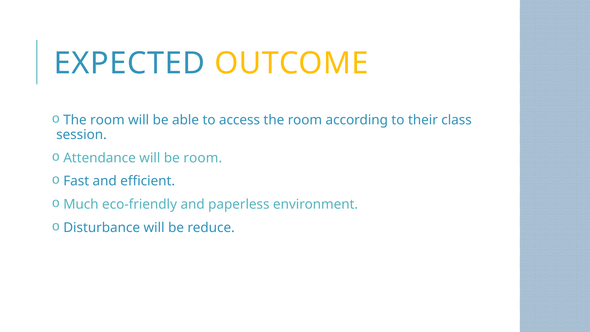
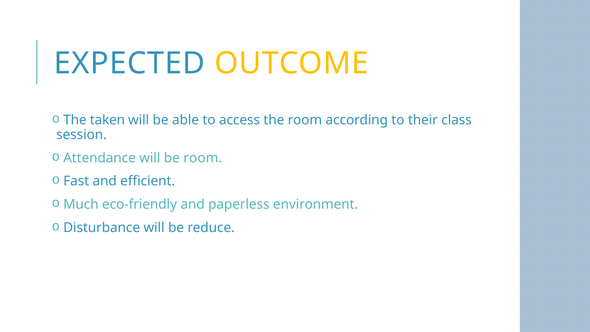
room: room -> taken (107, 120)
